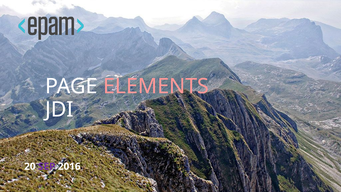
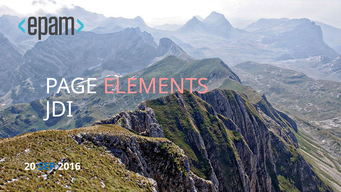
SEP colour: purple -> blue (47, 166)
